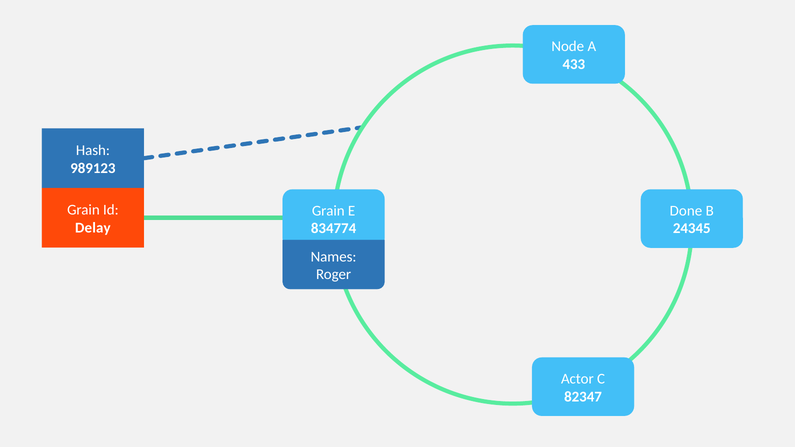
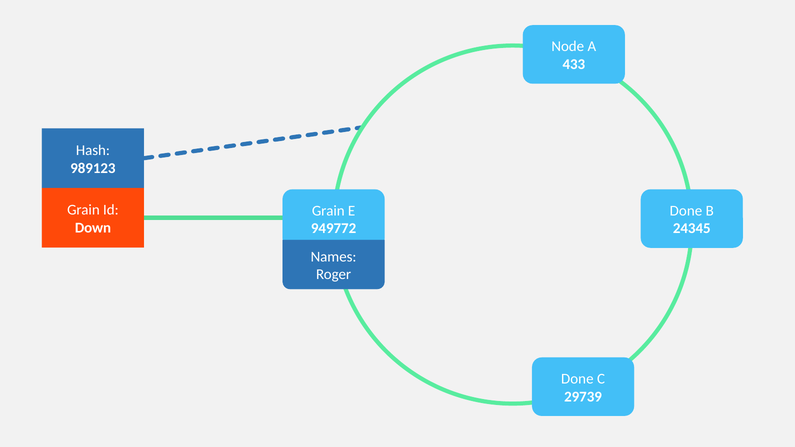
Delay: Delay -> Down (93, 228)
834774: 834774 -> 949772 (334, 229)
Actor: Actor -> Done (577, 379)
82347: 82347 -> 29739 (583, 397)
